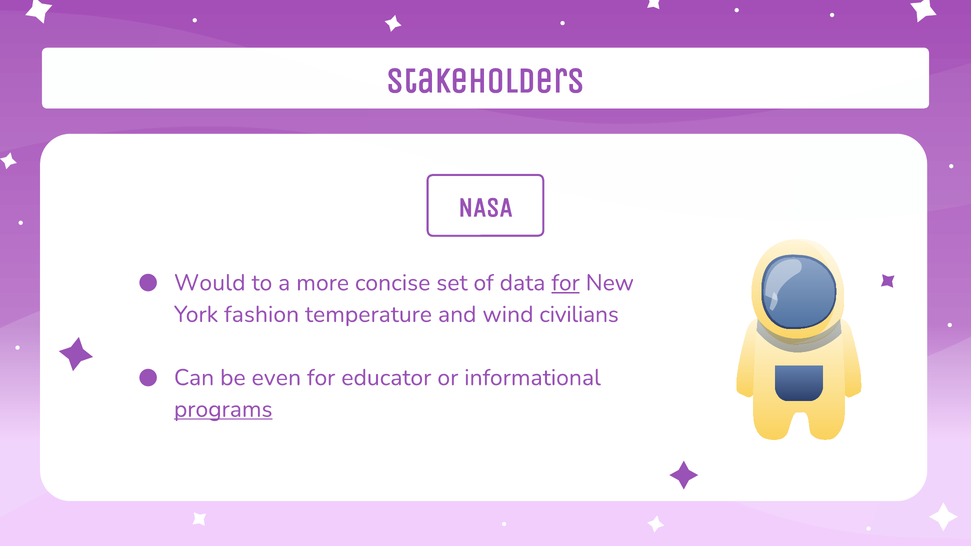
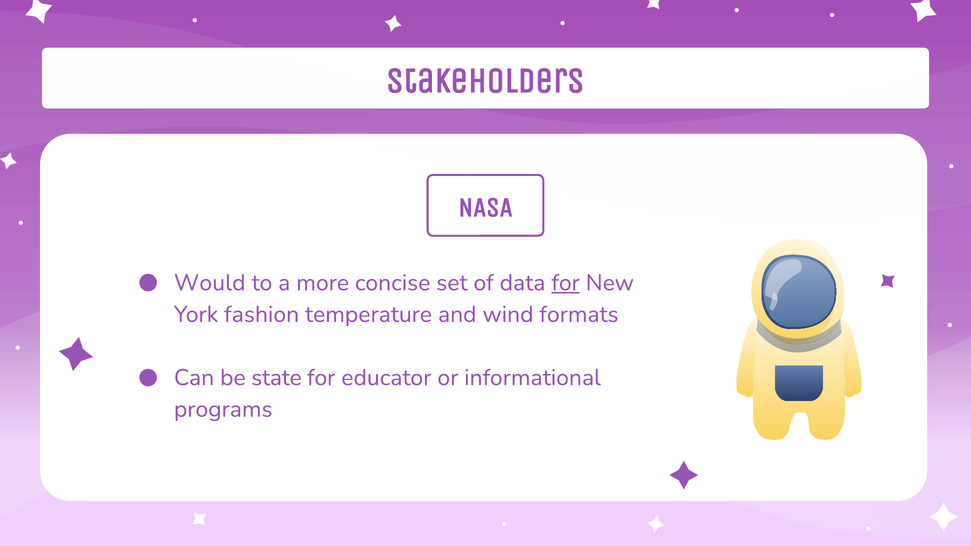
civilians: civilians -> formats (579, 314)
even: even -> state (276, 378)
programs underline: present -> none (223, 409)
